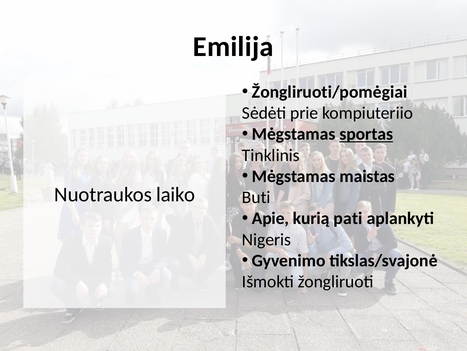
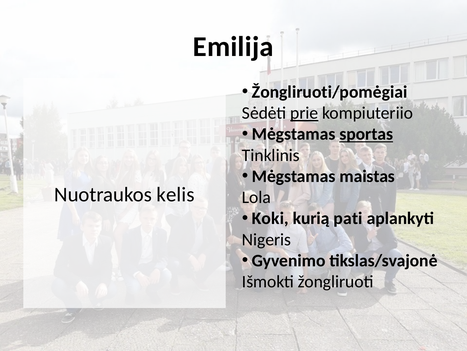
prie underline: none -> present (304, 113)
laiko: laiko -> kelis (176, 194)
Buti: Buti -> Lola (256, 197)
Apie: Apie -> Koki (270, 218)
